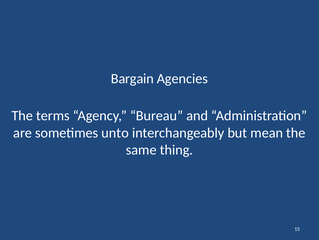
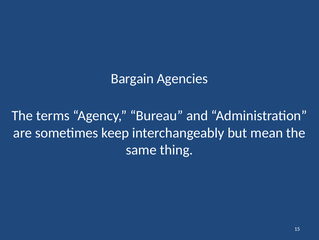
unto: unto -> keep (115, 132)
